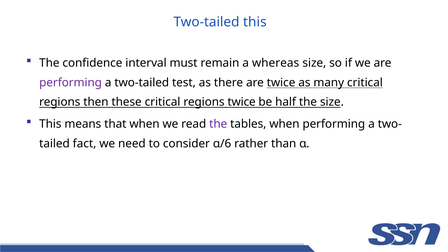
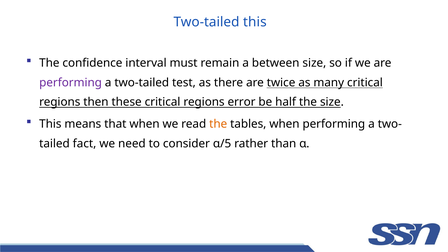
whereas: whereas -> between (276, 63)
regions twice: twice -> error (242, 102)
the colour: purple -> orange (218, 124)
α/6: α/6 -> α/5 (222, 144)
